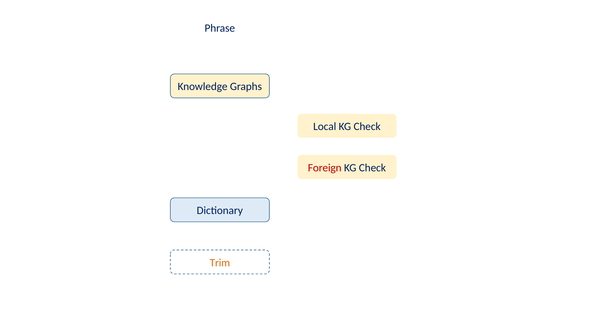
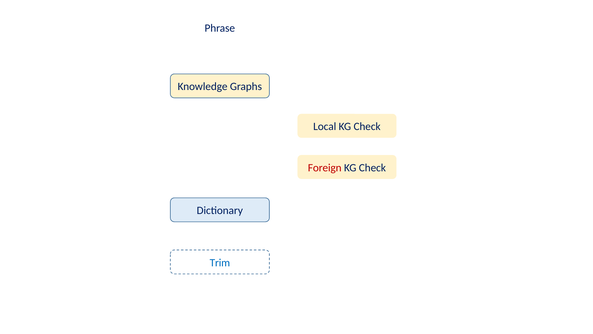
Trim colour: orange -> blue (220, 262)
